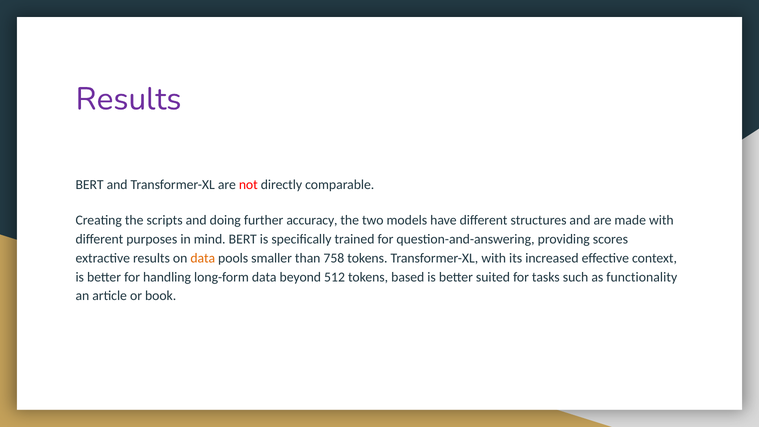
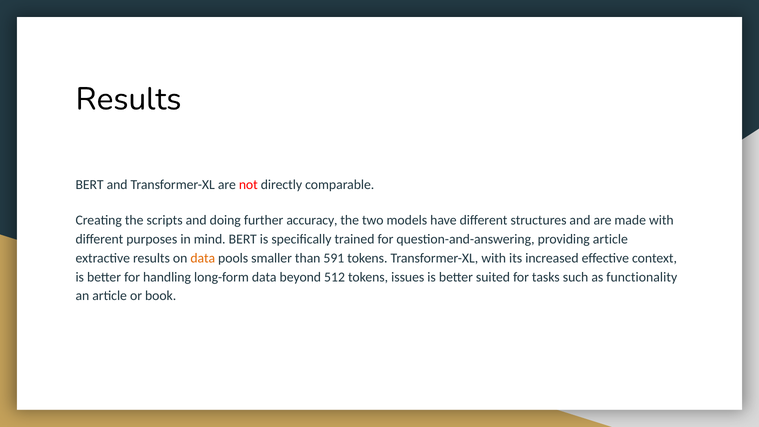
Results colour: purple -> black (129, 99)
providing scores: scores -> article (610, 239)
758: 758 -> 591 (334, 258)
based: based -> issues (408, 277)
